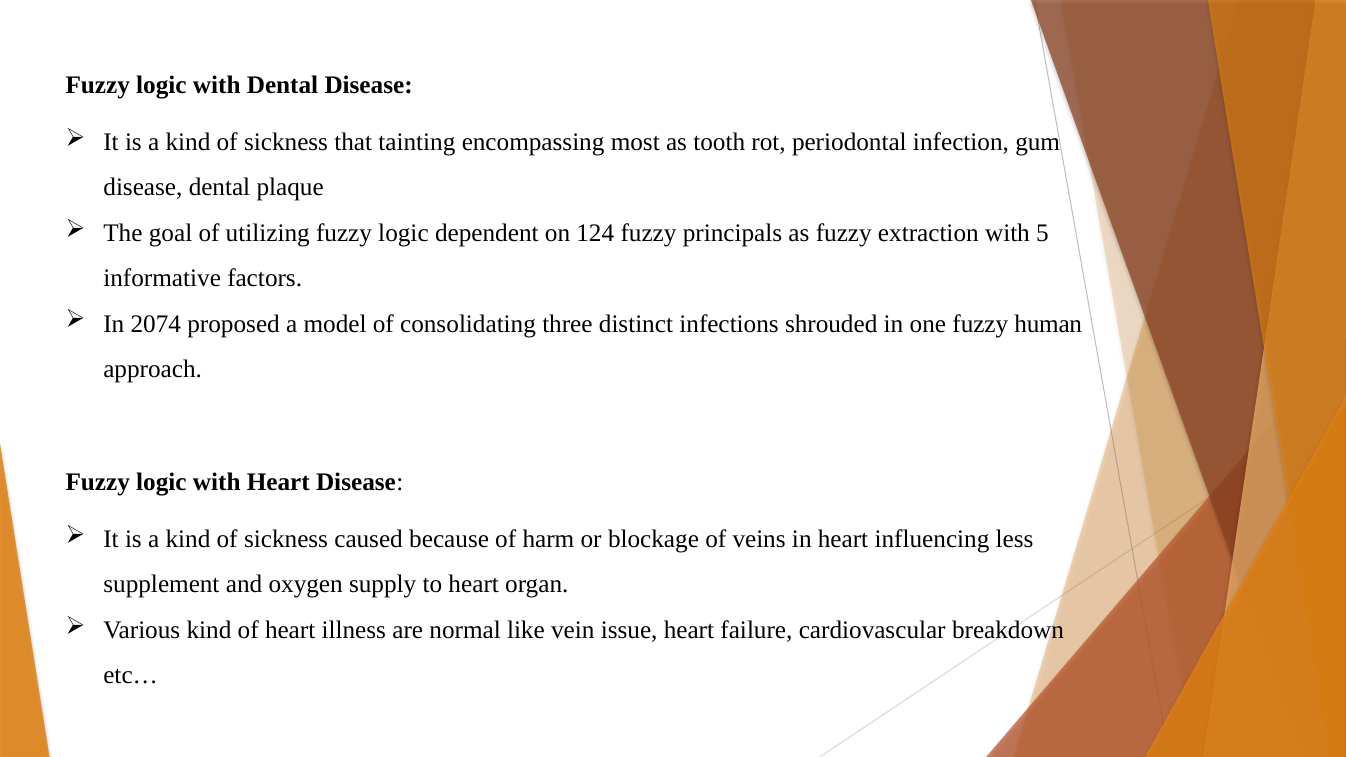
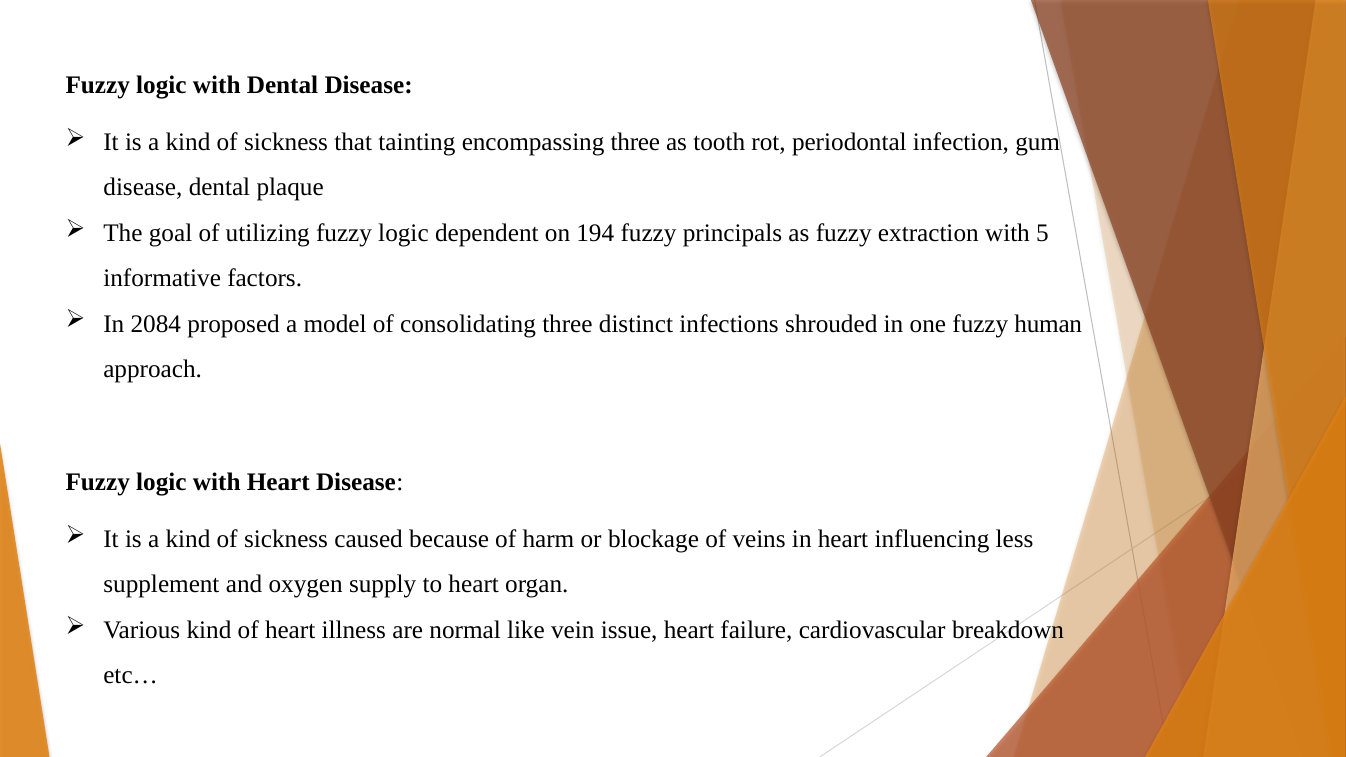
encompassing most: most -> three (635, 142)
124: 124 -> 194 (595, 233)
2074: 2074 -> 2084 (156, 324)
